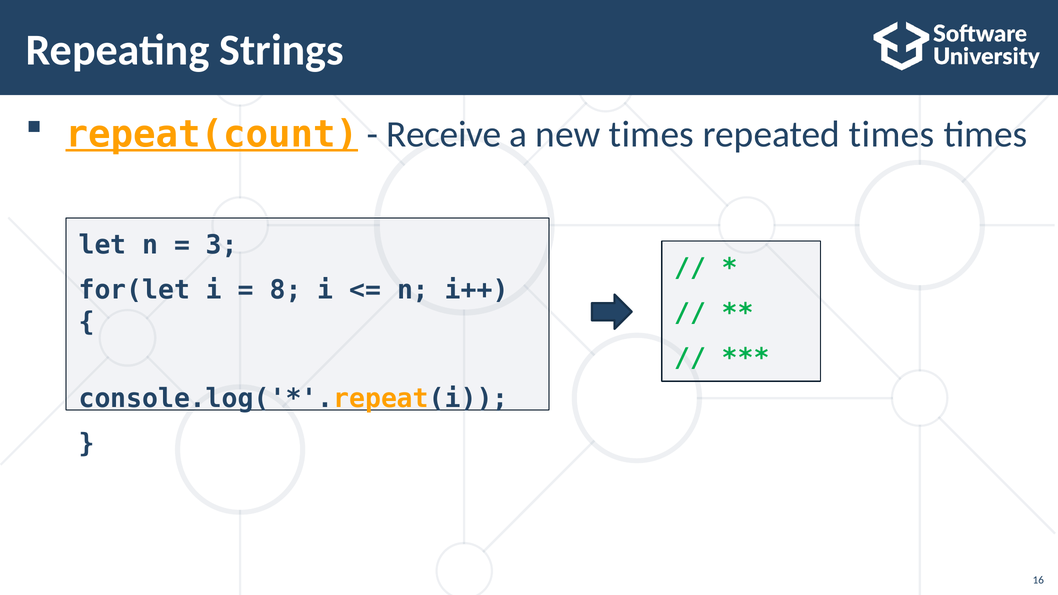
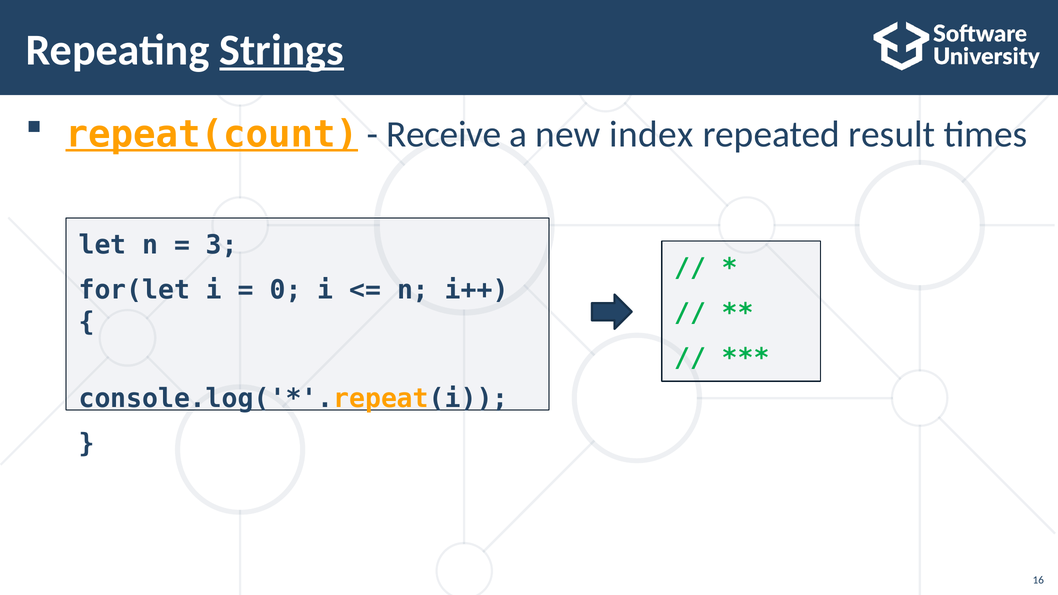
Strings underline: none -> present (282, 50)
new times: times -> index (651, 134)
repeated times: times -> result (892, 134)
8: 8 -> 0 (286, 290)
